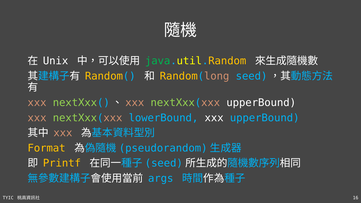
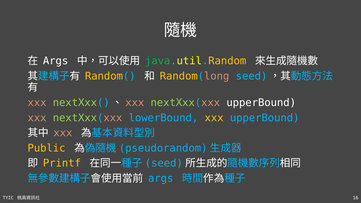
Unix: Unix -> Args (56, 61)
xxx colour: white -> yellow (214, 118)
Format: Format -> Public (47, 148)
